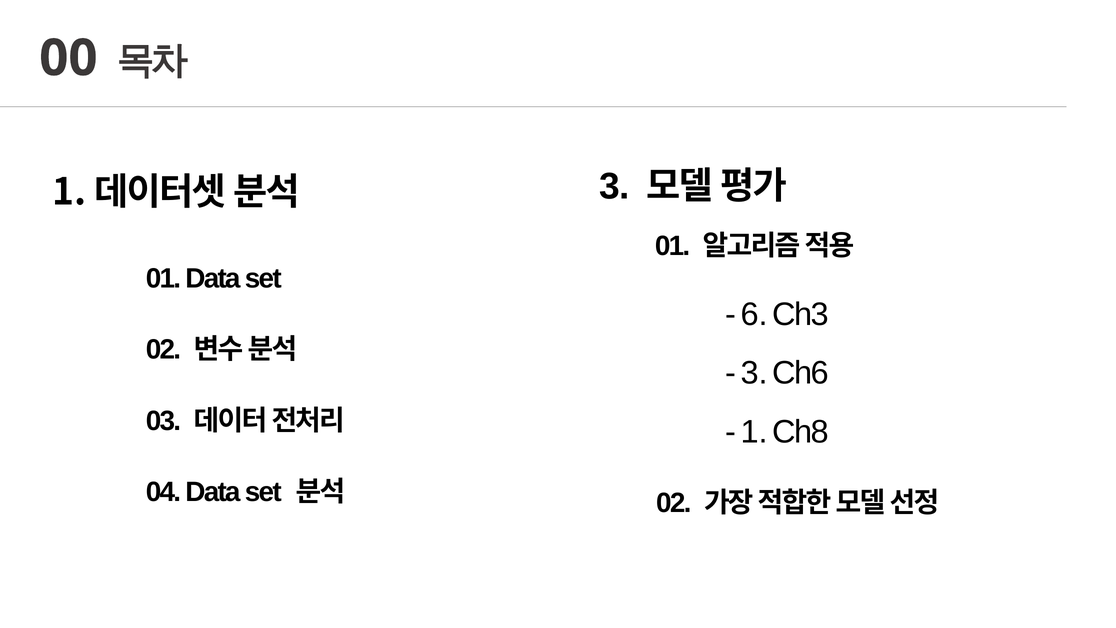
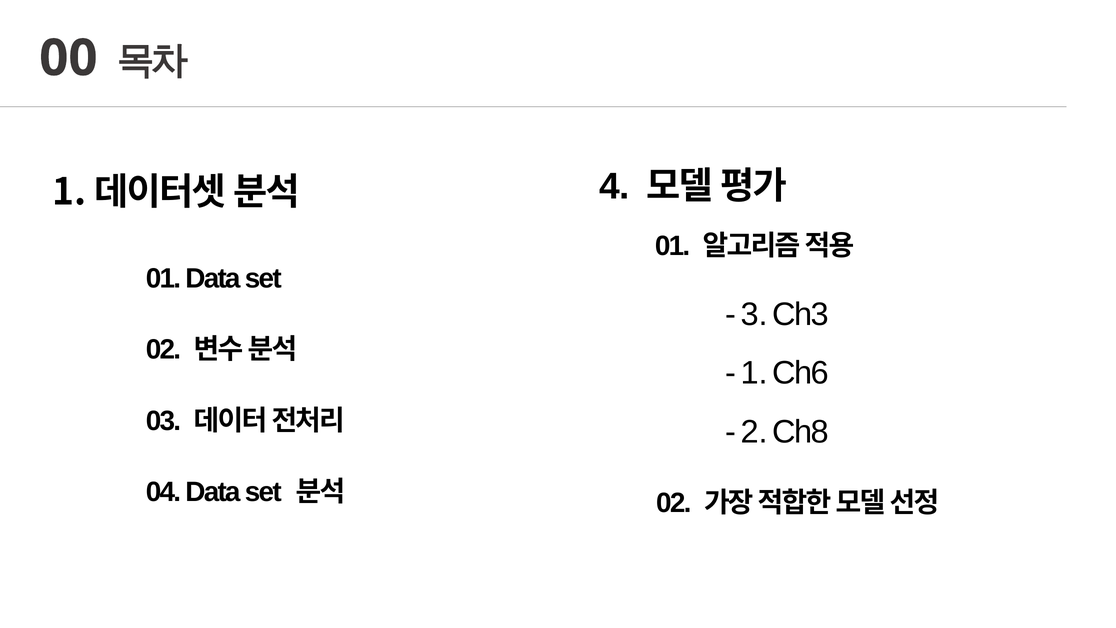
3: 3 -> 4 (614, 186)
6: 6 -> 3 (754, 314)
3: 3 -> 1 (754, 373)
1: 1 -> 2 (754, 432)
